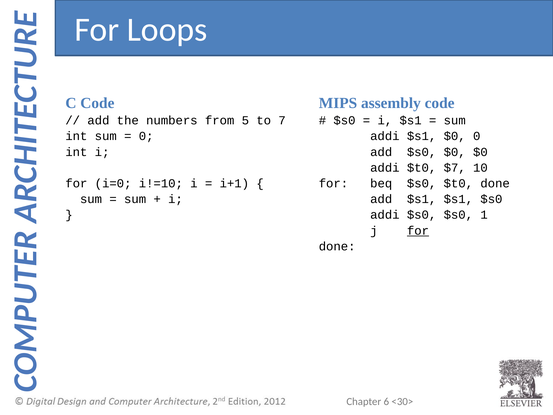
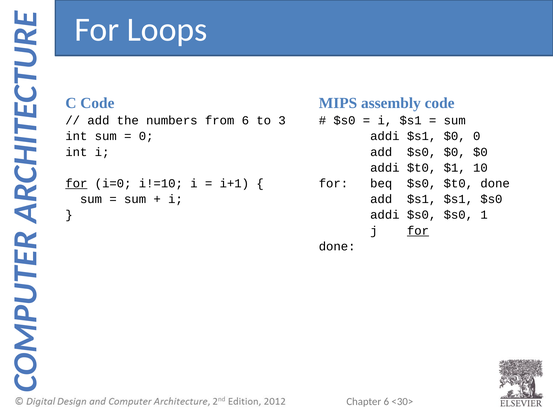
from 5: 5 -> 6 (245, 120)
7: 7 -> 3 (282, 120)
$7: $7 -> $1 (455, 168)
for underline: none -> present (76, 183)
